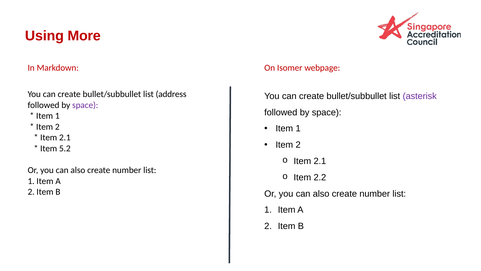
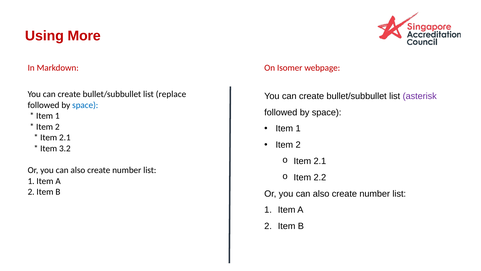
address: address -> replace (171, 94)
space colour: purple -> blue (85, 105)
5.2: 5.2 -> 3.2 (65, 148)
